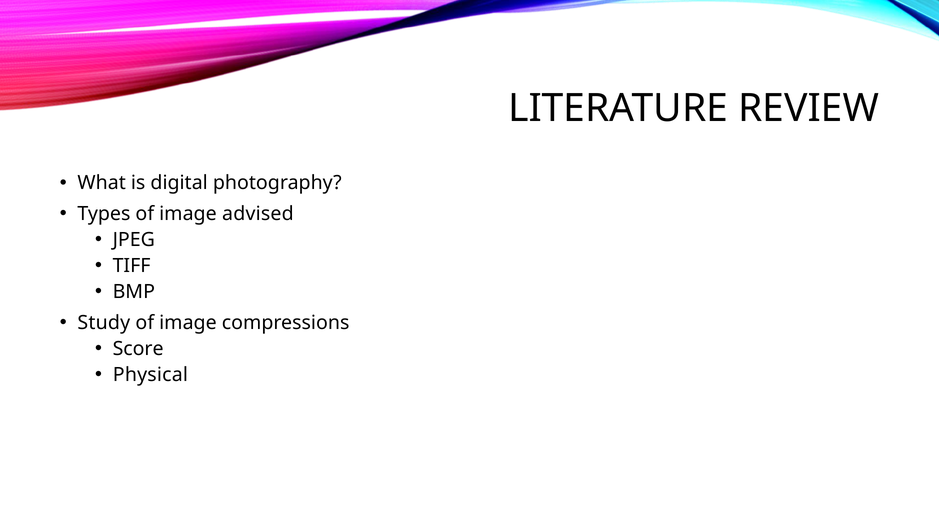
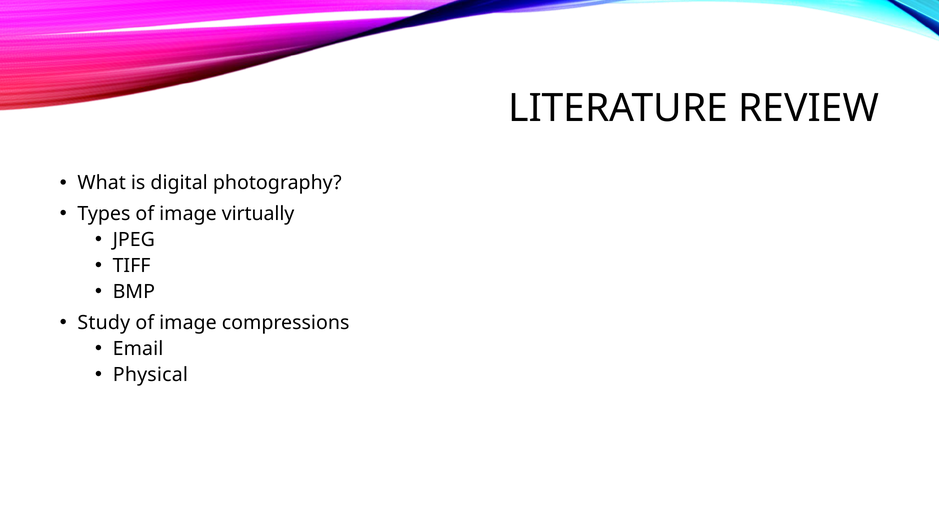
advised: advised -> virtually (258, 214)
Score: Score -> Email (138, 349)
